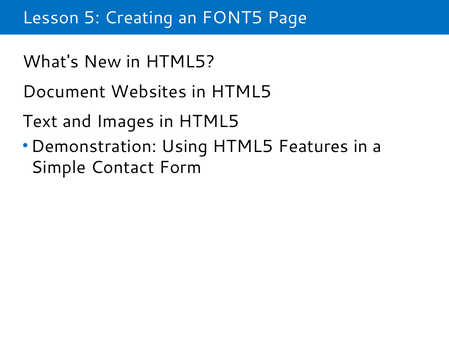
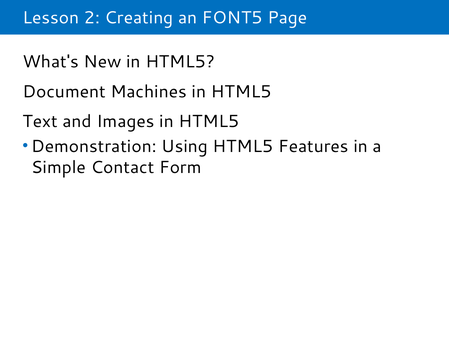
5: 5 -> 2 (92, 18)
Websites: Websites -> Machines (149, 92)
